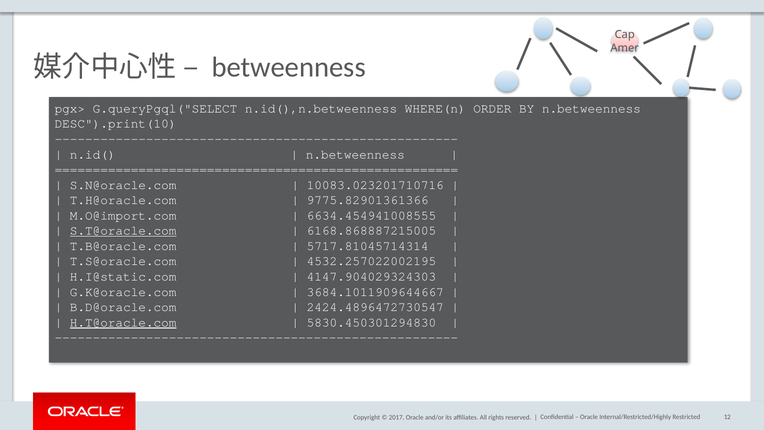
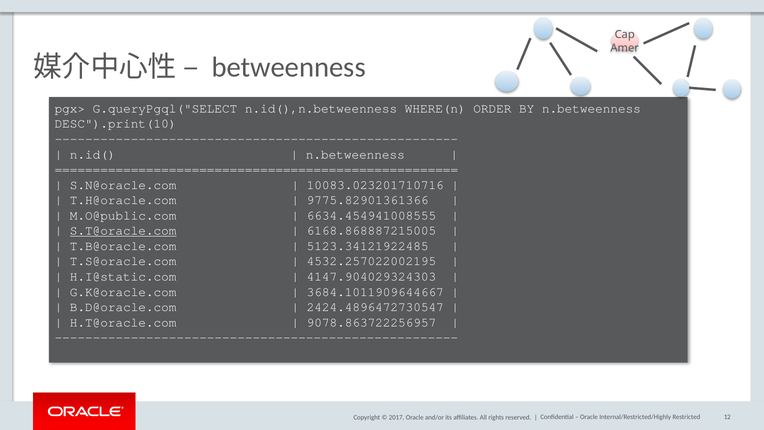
M.O@import.com: M.O@import.com -> M.O@public.com (123, 215)
5717.81045714314: 5717.81045714314 -> 5123.34121922485 (368, 246)
H.T@oracle.com underline: present -> none (123, 322)
5830.450301294830: 5830.450301294830 -> 9078.863722256957 (371, 322)
